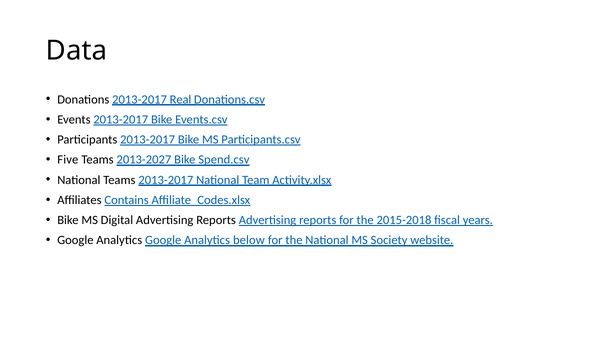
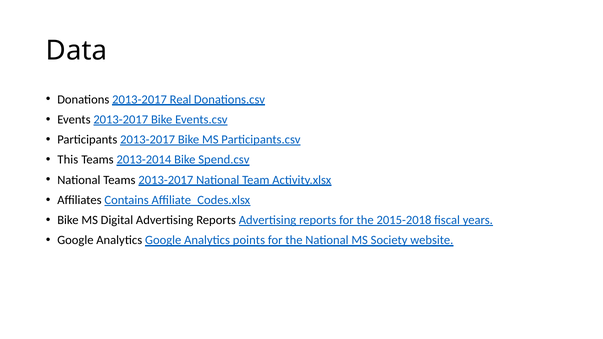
Five: Five -> This (68, 160)
2013-2027: 2013-2027 -> 2013-2014 (144, 160)
below: below -> points (249, 240)
